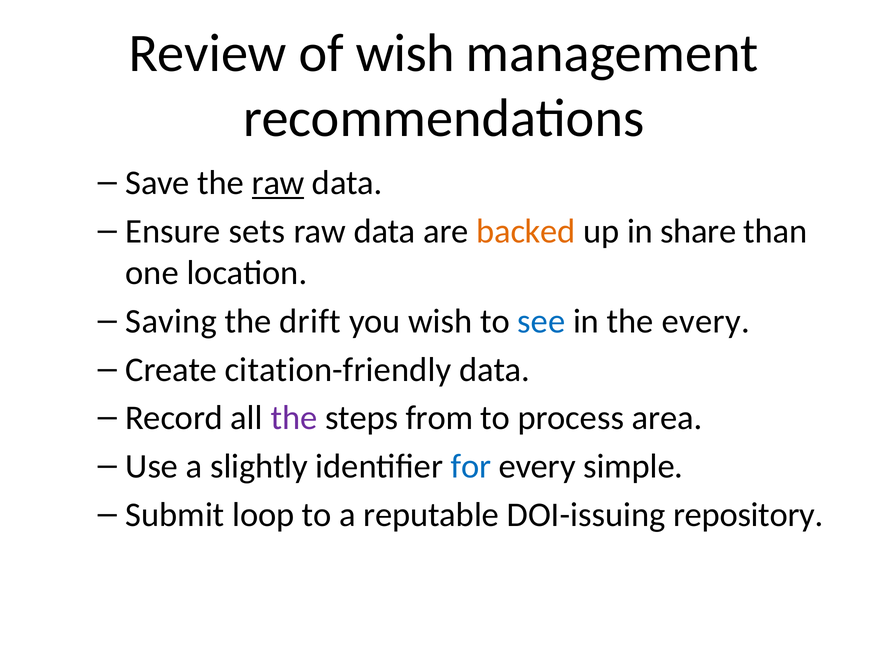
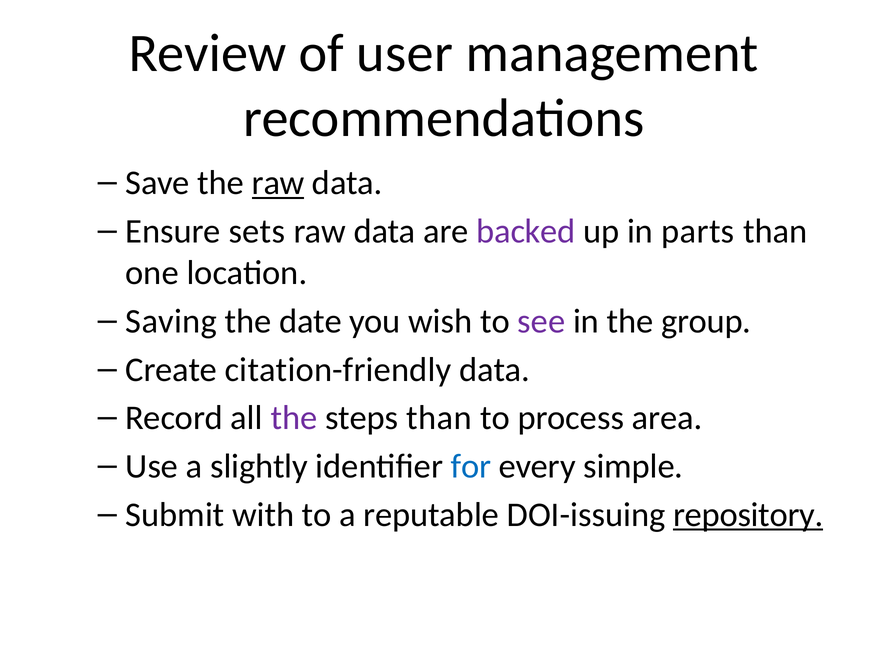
of wish: wish -> user (405, 53)
backed colour: orange -> purple (526, 231)
share: share -> parts (698, 231)
drift: drift -> date (311, 321)
see colour: blue -> purple (541, 321)
the every: every -> group (706, 321)
steps from: from -> than (439, 418)
loop: loop -> with (263, 515)
repository underline: none -> present (748, 515)
